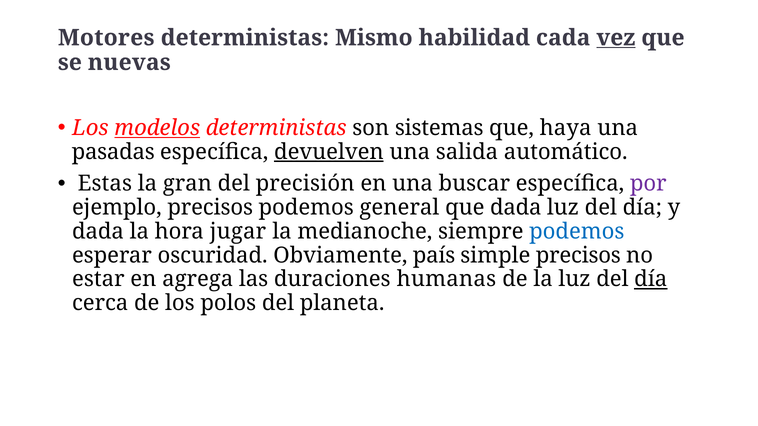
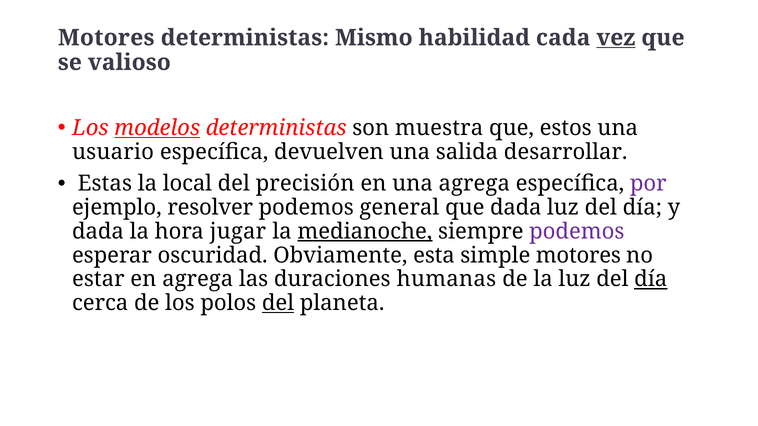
nuevas: nuevas -> valioso (129, 62)
sistemas: sistemas -> muestra (439, 128)
haya: haya -> estos (566, 128)
pasadas: pasadas -> usuario (113, 152)
devuelven underline: present -> none (329, 152)
automático: automático -> desarrollar (566, 152)
gran: gran -> local (187, 184)
una buscar: buscar -> agrega (474, 184)
ejemplo precisos: precisos -> resolver (210, 208)
medianoche underline: none -> present (365, 232)
podemos colour: blue -> purple (577, 232)
país: país -> esta (434, 255)
simple precisos: precisos -> motores (578, 255)
del underline: none -> present (278, 303)
